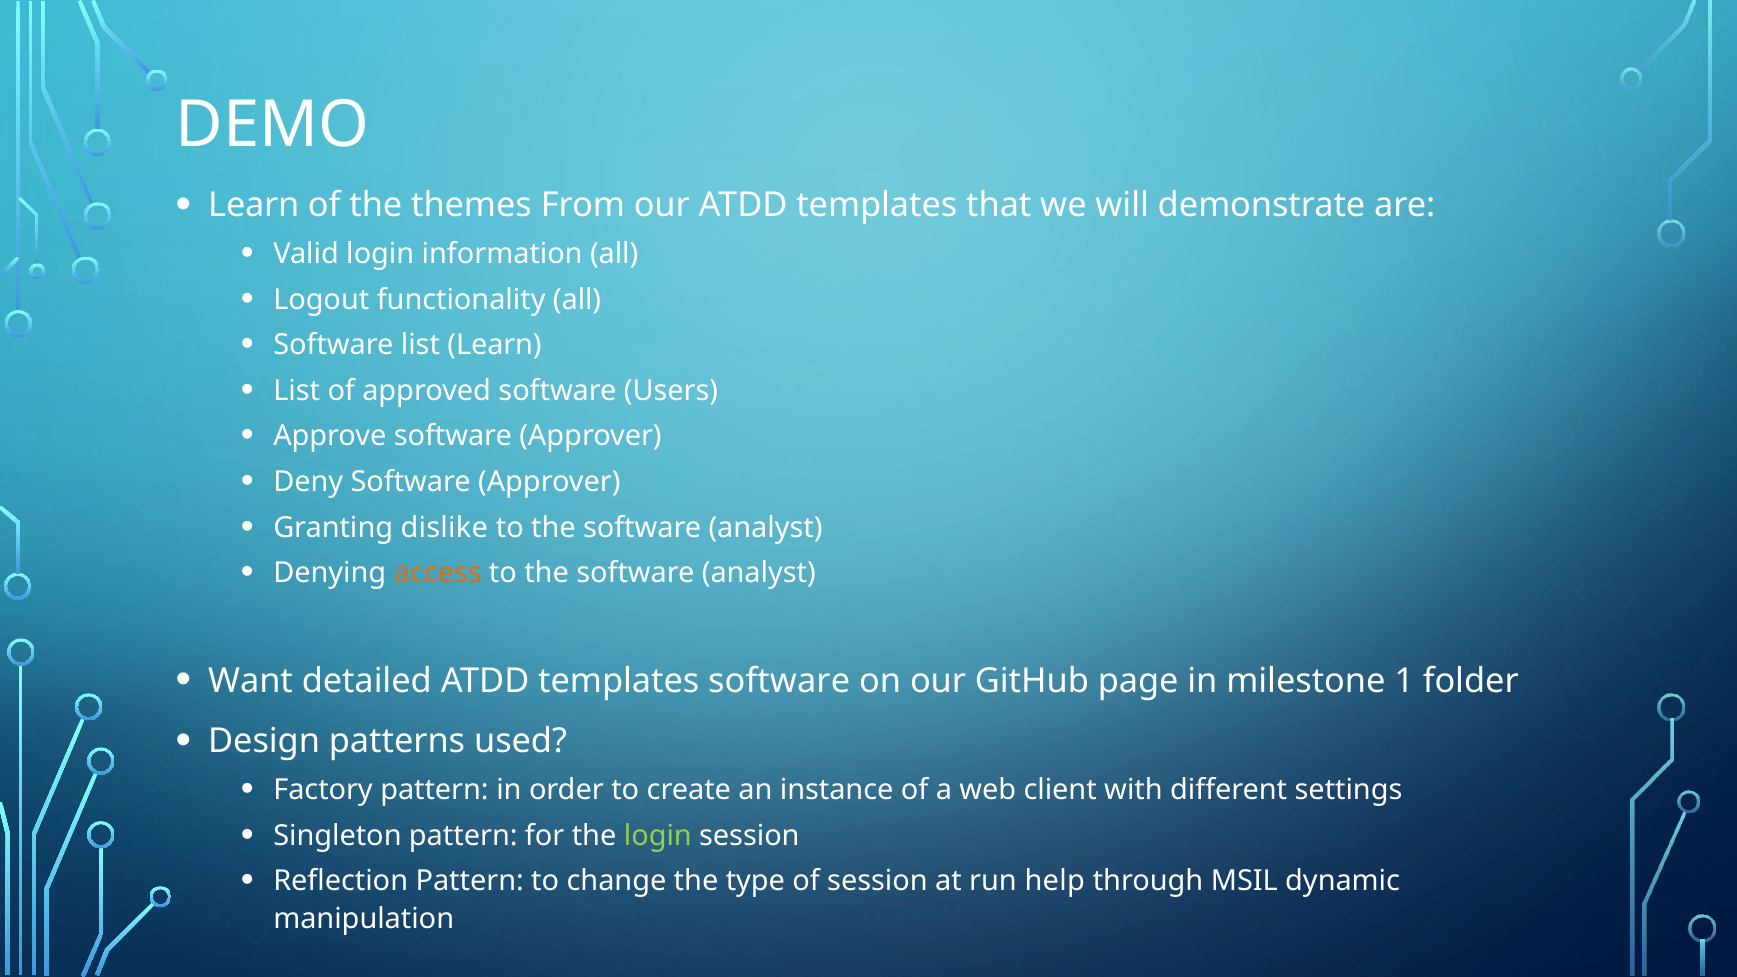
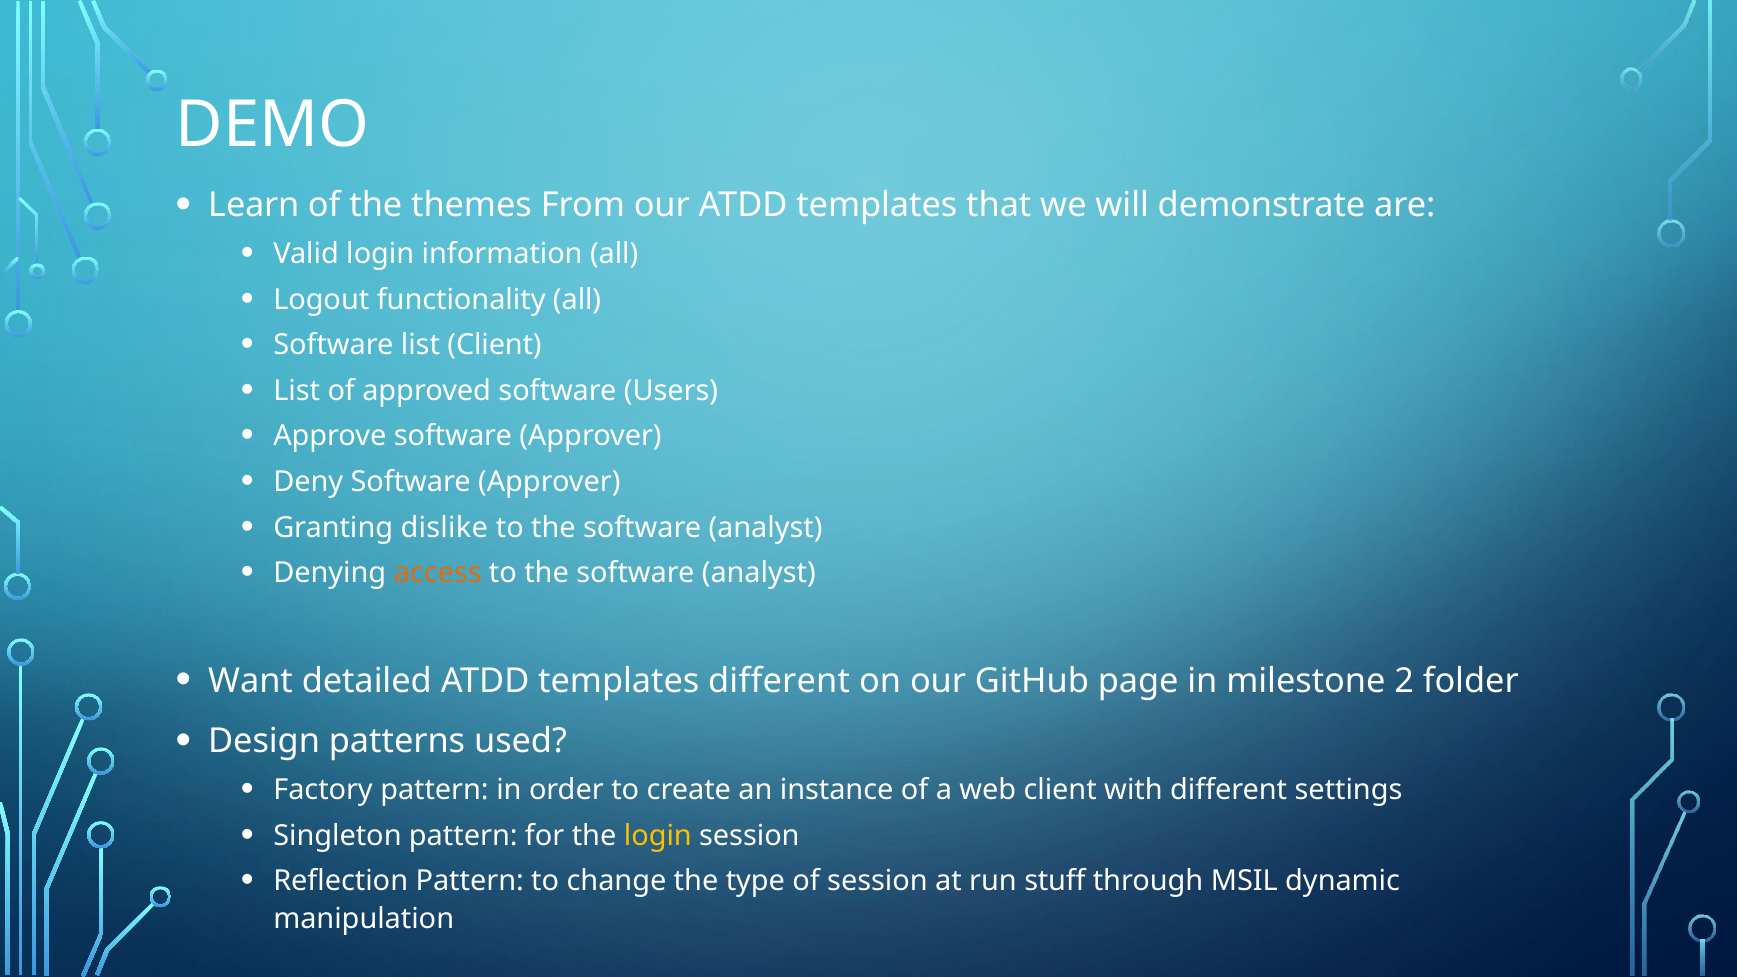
list Learn: Learn -> Client (495, 345)
templates software: software -> different (779, 681)
1: 1 -> 2 (1404, 681)
login colour: light green -> yellow (658, 836)
help: help -> stuff (1055, 881)
